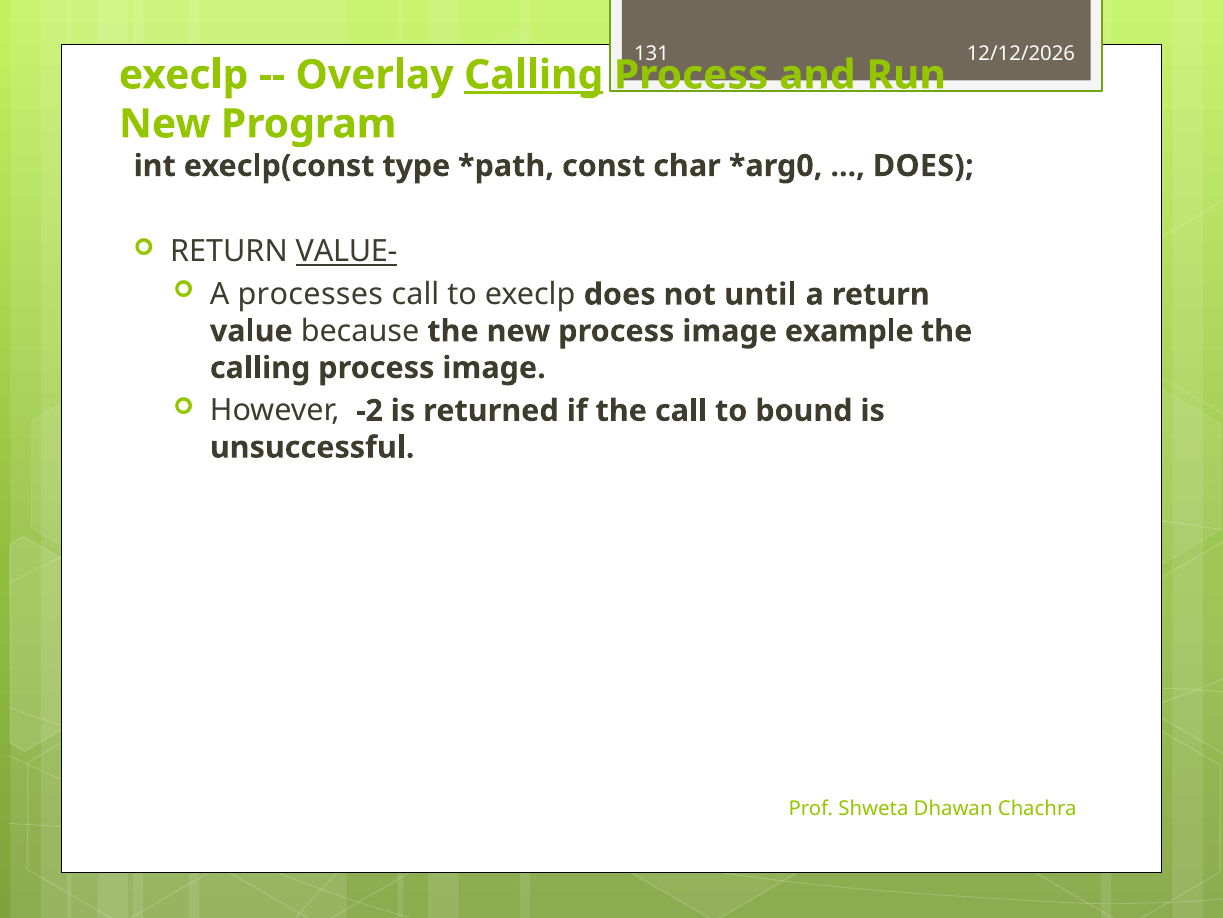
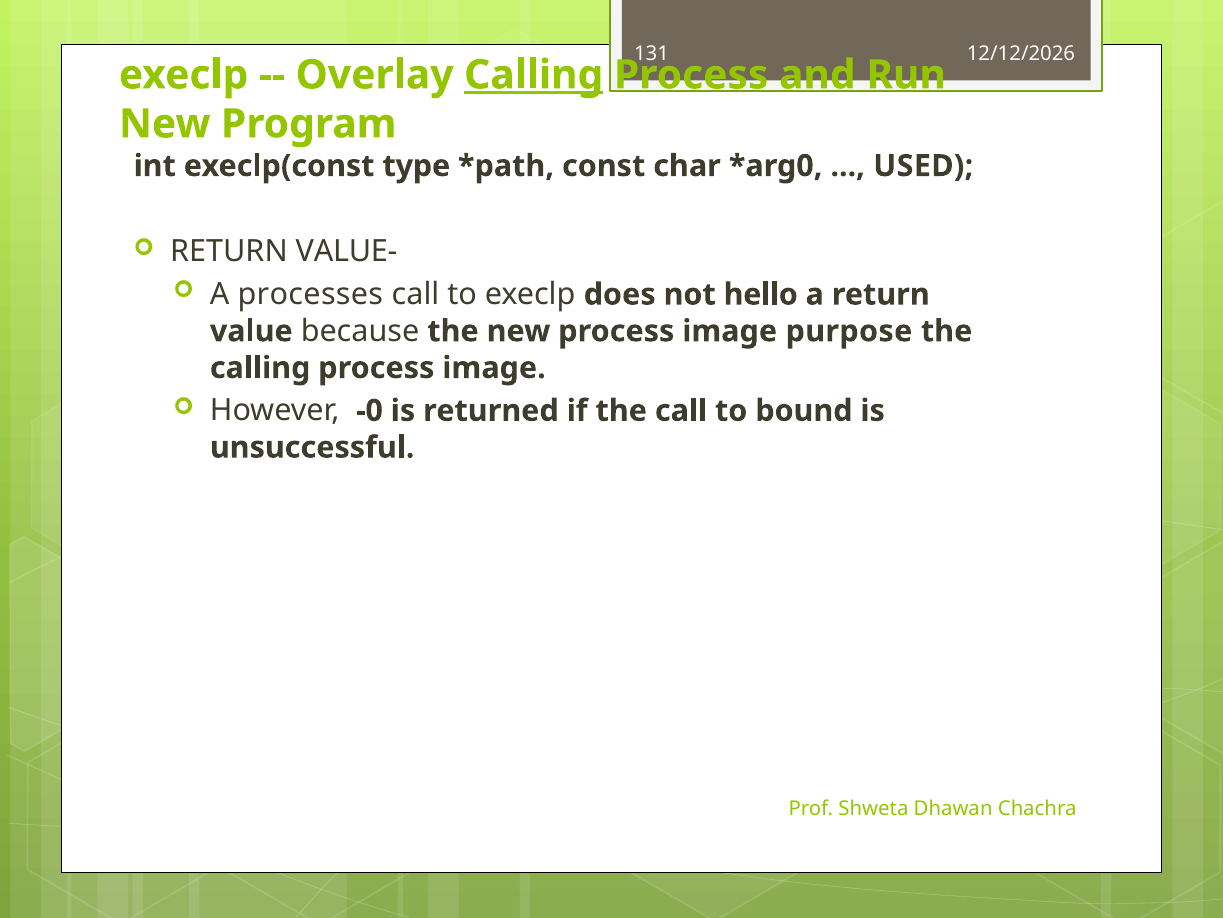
DOES: DOES -> USED (923, 166)
VALUE- underline: present -> none (347, 251)
until: until -> hello (761, 294)
example: example -> purpose (849, 331)
-2: -2 -> -0 (369, 410)
